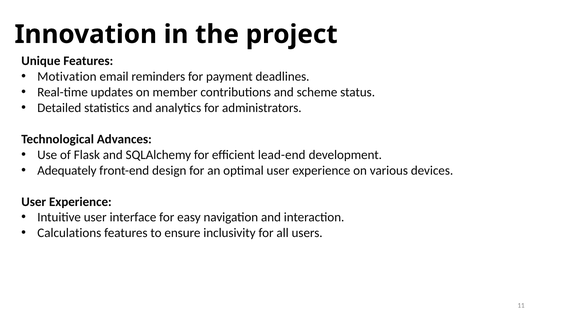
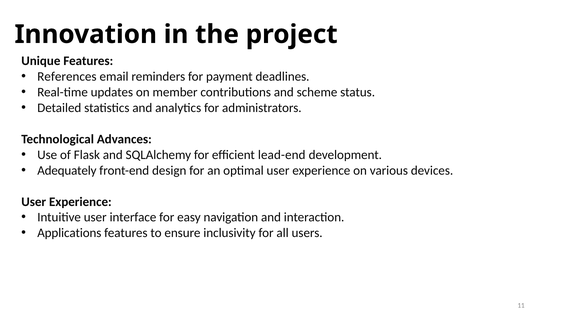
Motivation: Motivation -> References (67, 76)
Calculations: Calculations -> Applications (69, 233)
